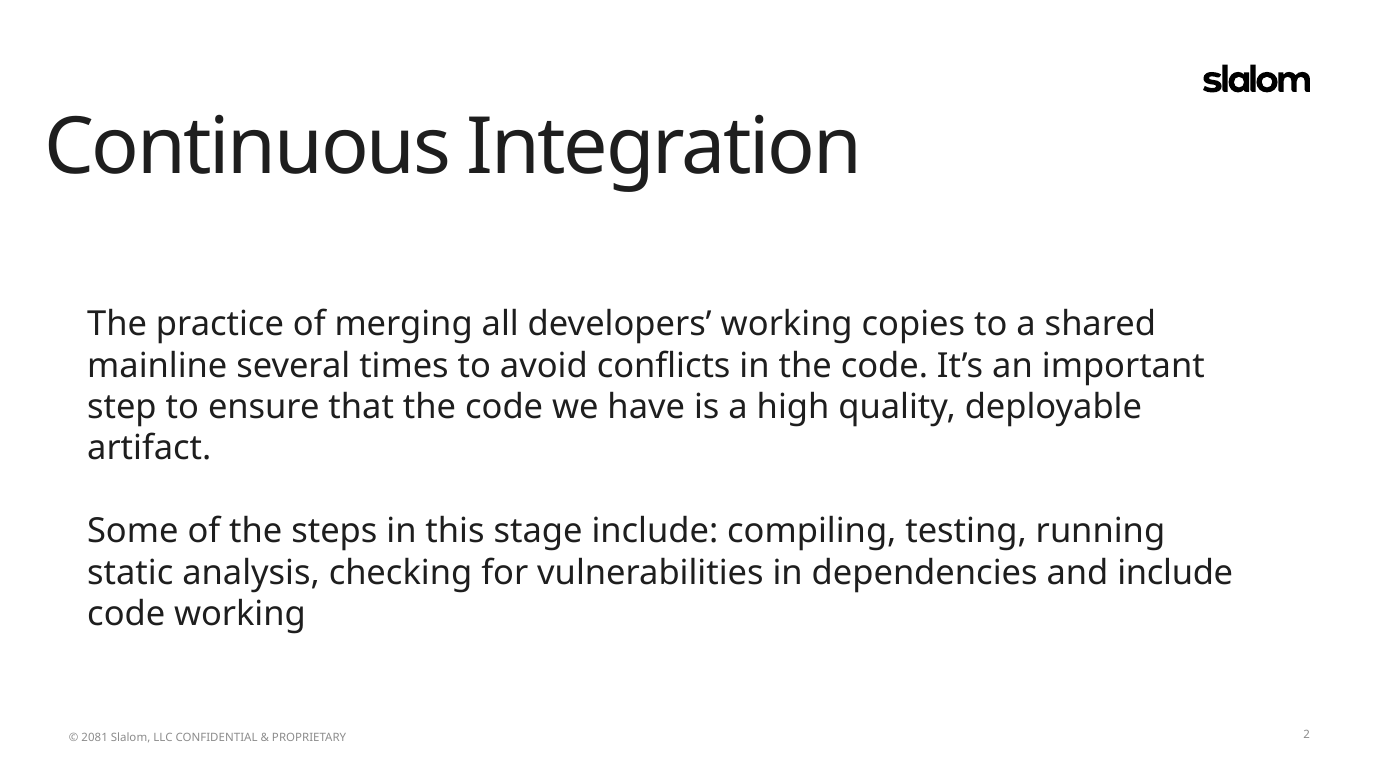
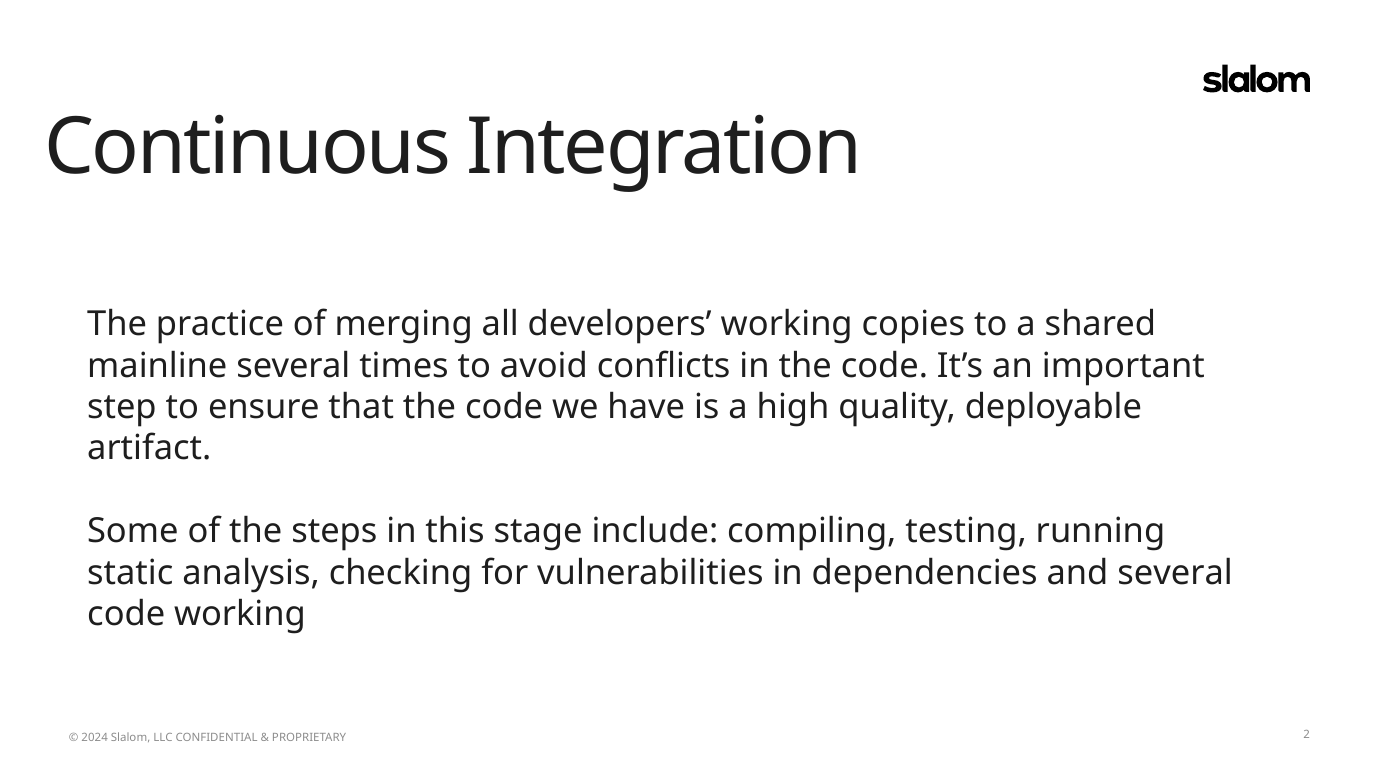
and include: include -> several (1175, 572)
2081: 2081 -> 2024 (95, 737)
